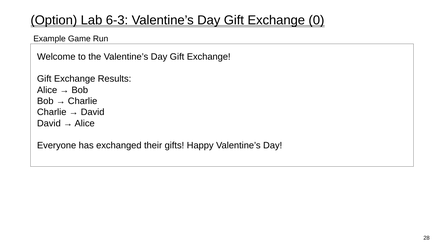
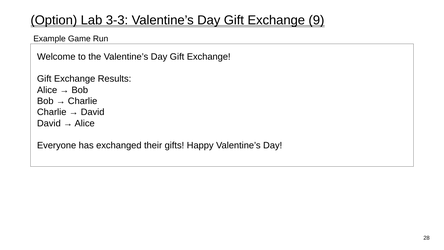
6-3: 6-3 -> 3-3 (117, 20)
0: 0 -> 9 (316, 20)
